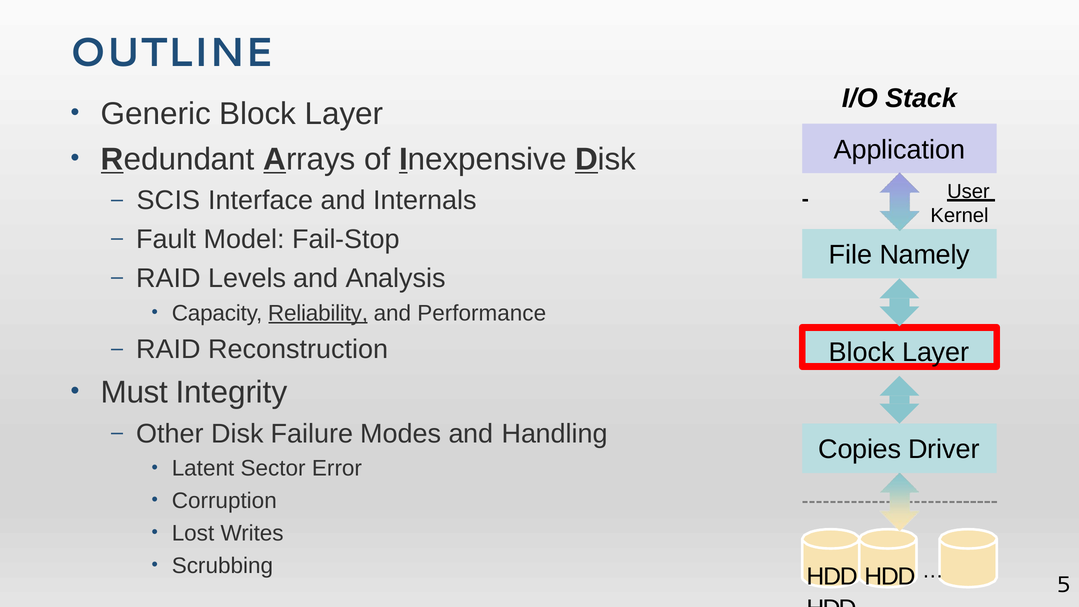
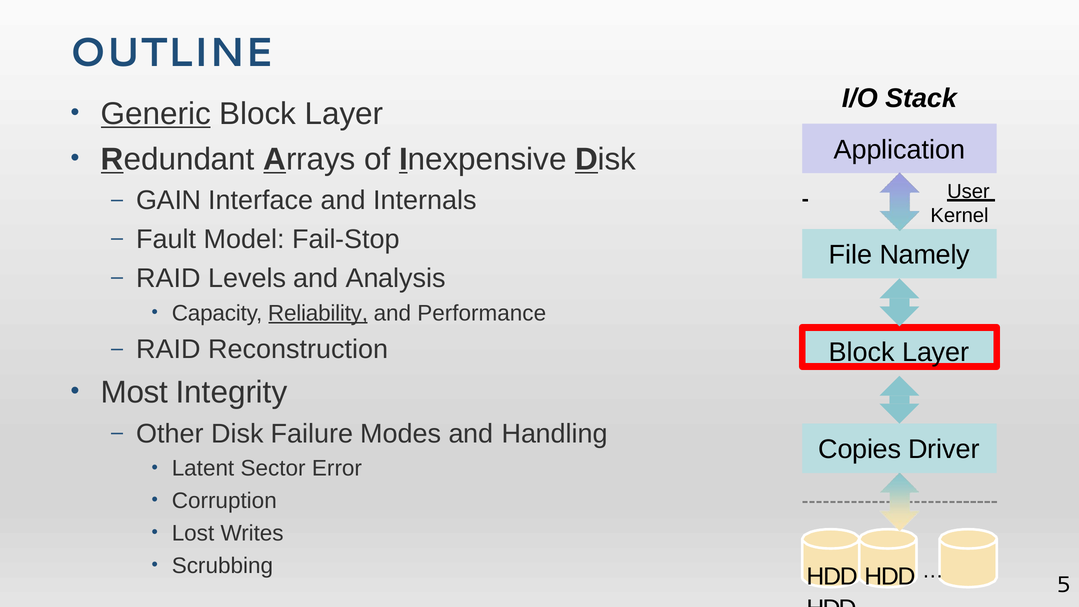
Generic underline: none -> present (156, 114)
SCIS: SCIS -> GAIN (169, 201)
Must: Must -> Most (134, 392)
